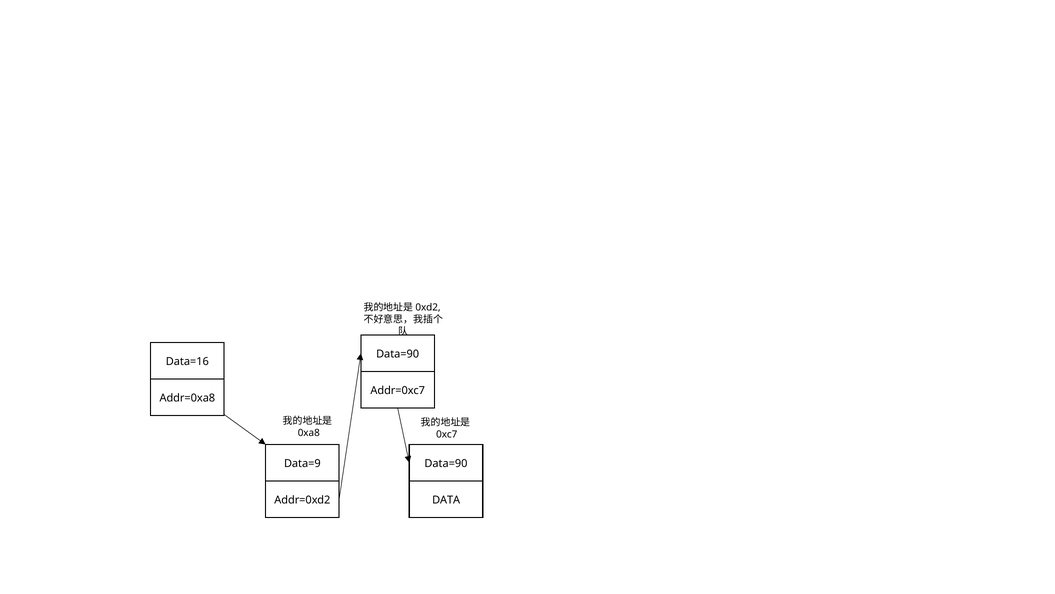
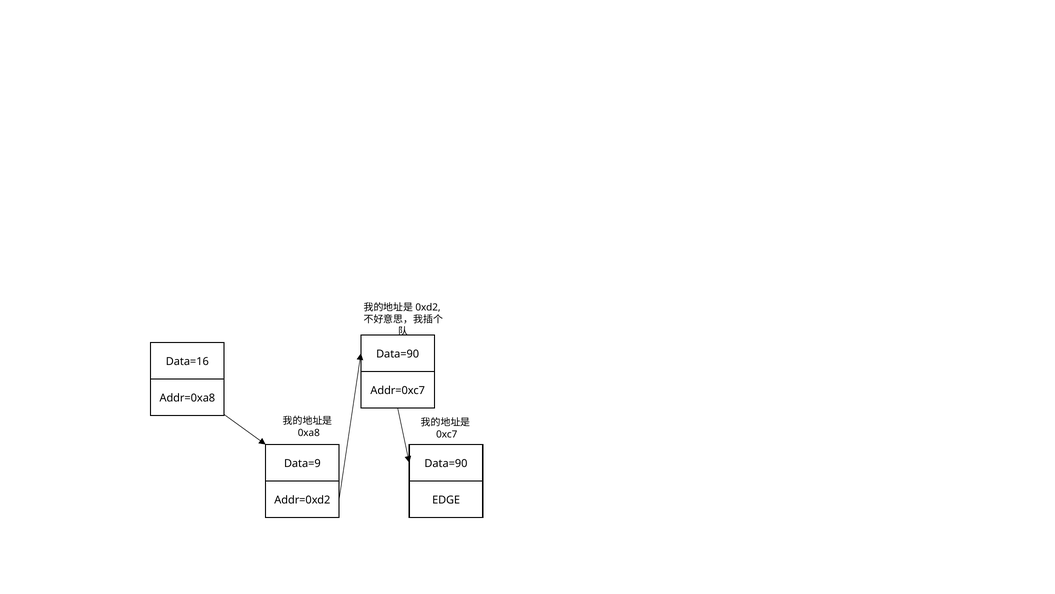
DATA: DATA -> EDGE (446, 499)
